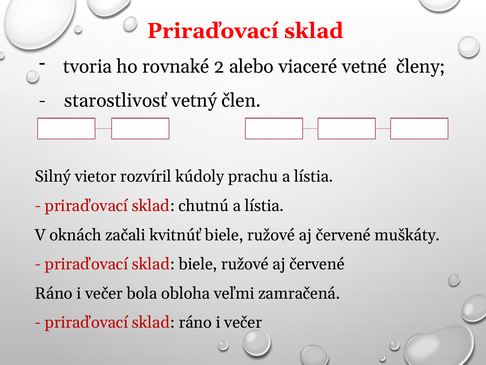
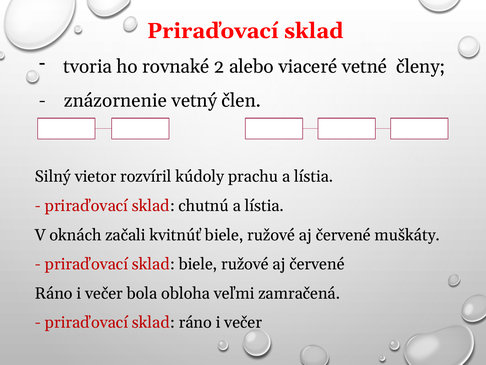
starostlivosť: starostlivosť -> znázornenie (116, 100)
